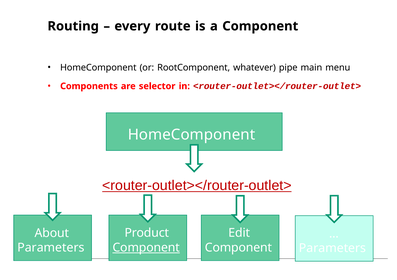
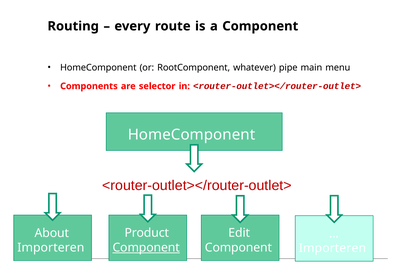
<router-outlet></router-outlet> underline: present -> none (197, 186)
Parameters: Parameters -> Importeren (51, 248)
Parameters: Parameters -> Importeren (333, 249)
